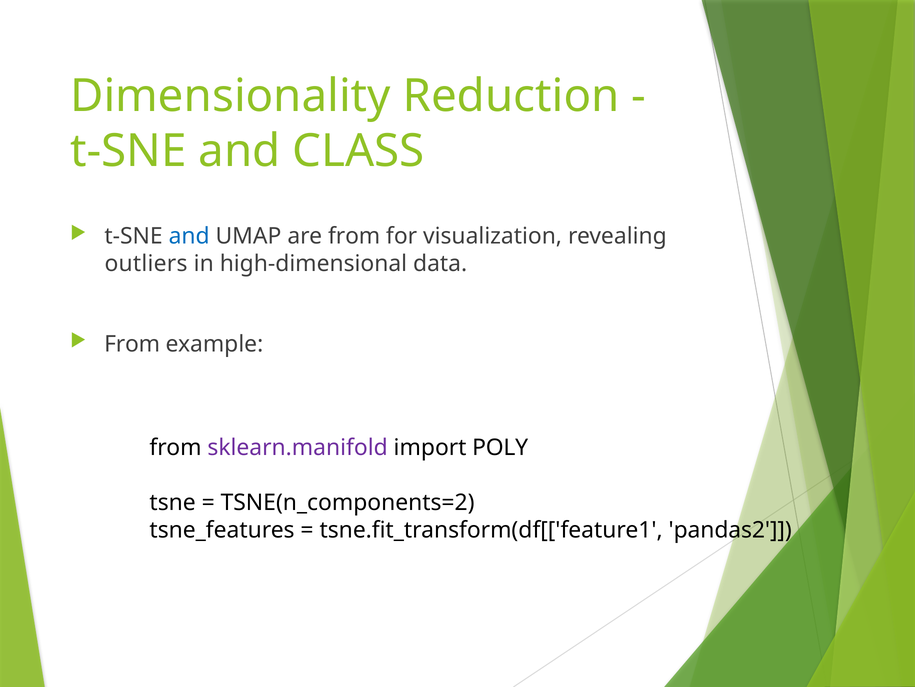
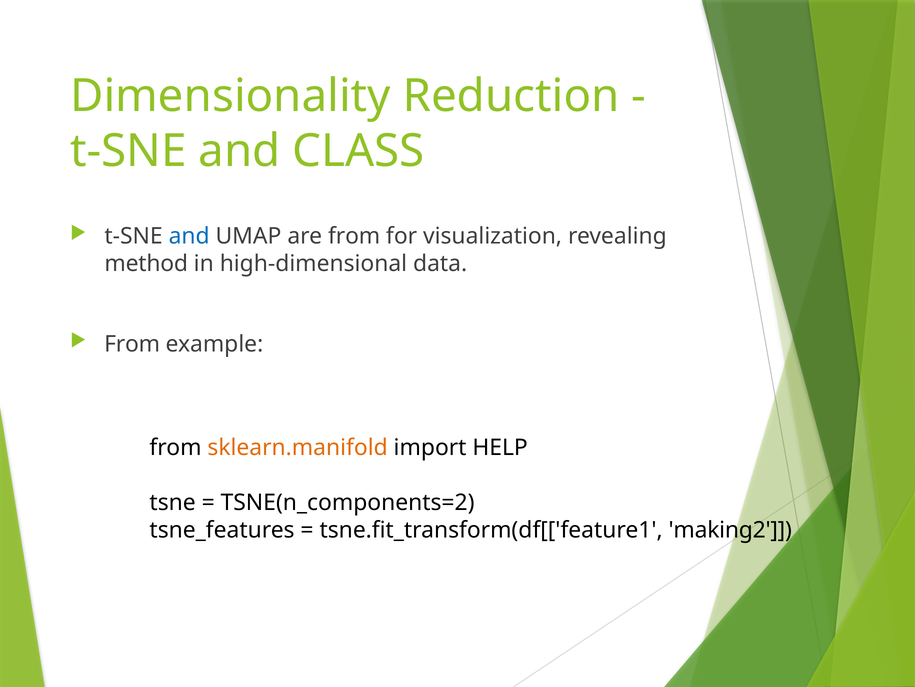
outliers: outliers -> method (146, 264)
sklearn.manifold colour: purple -> orange (298, 447)
POLY: POLY -> HELP (500, 447)
pandas2: pandas2 -> making2 (730, 530)
